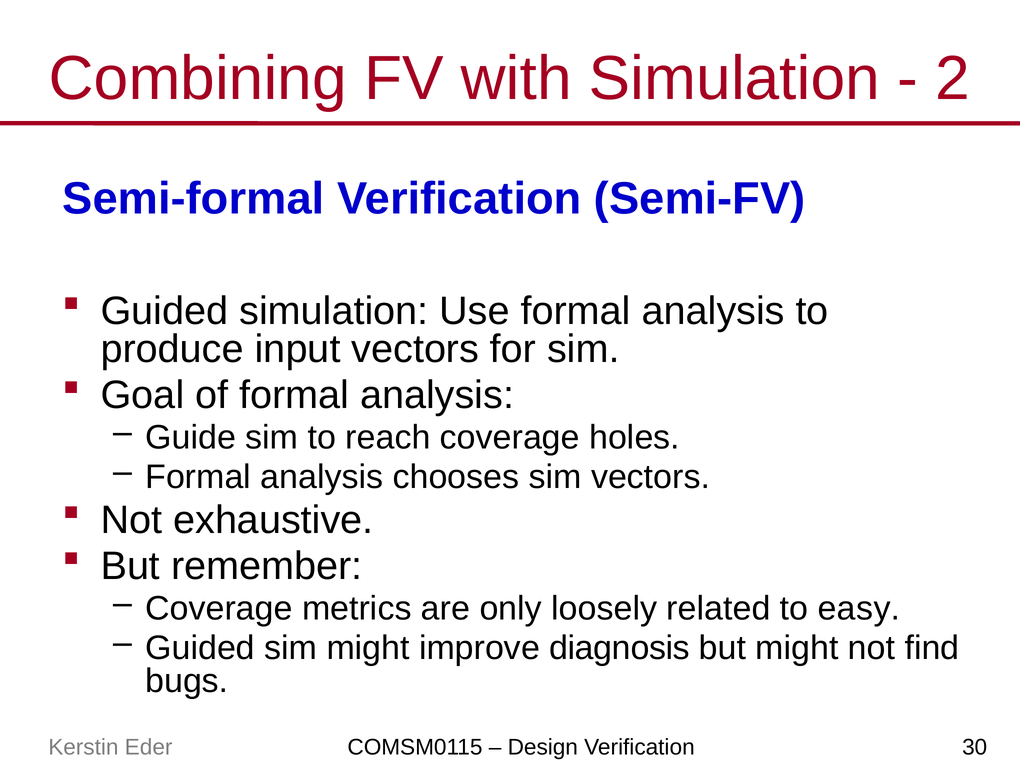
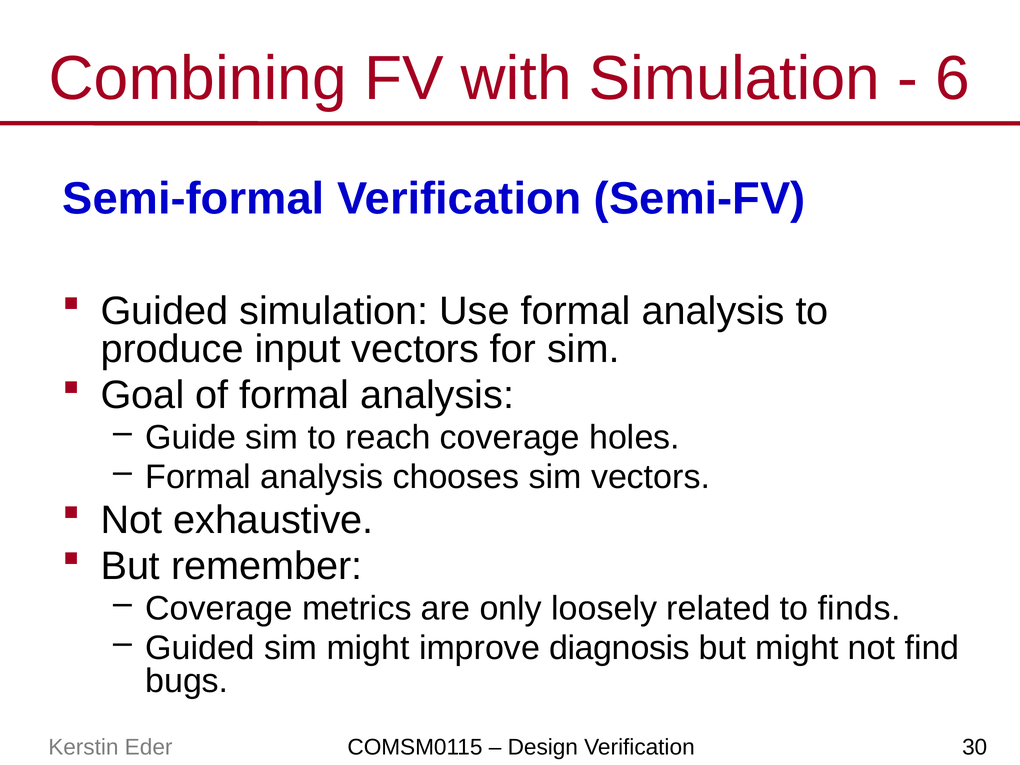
2: 2 -> 6 (952, 79)
easy: easy -> finds (859, 609)
